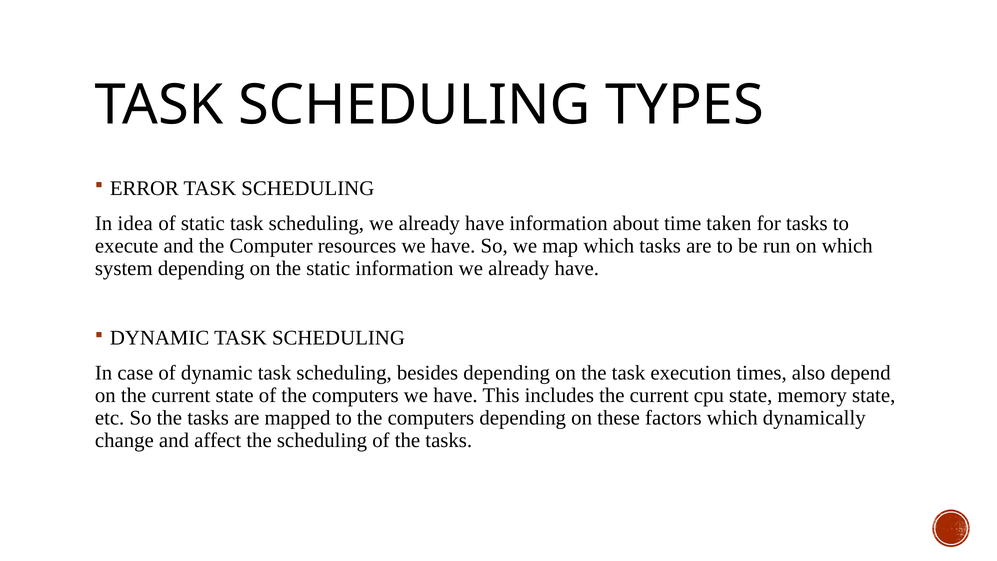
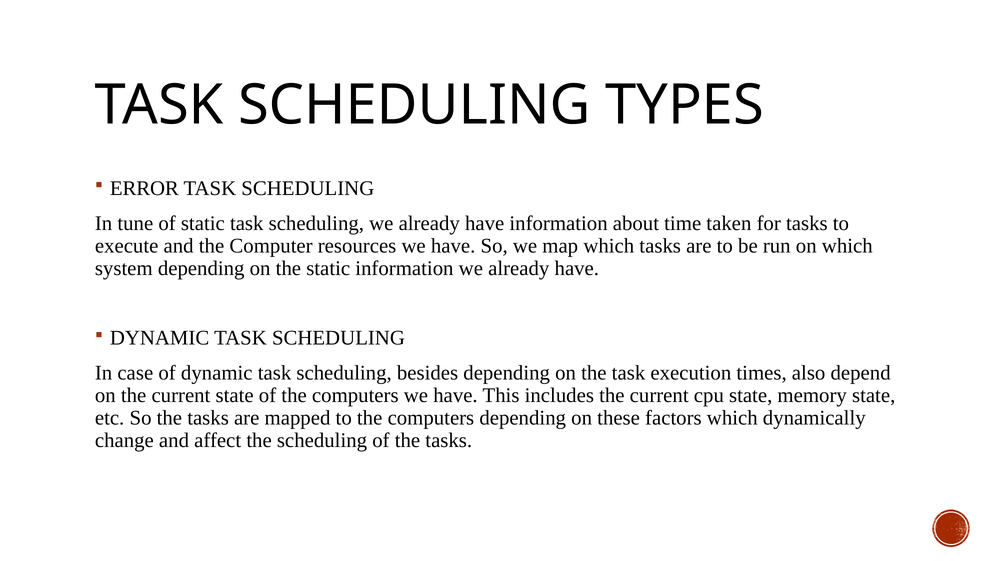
idea: idea -> tune (135, 223)
